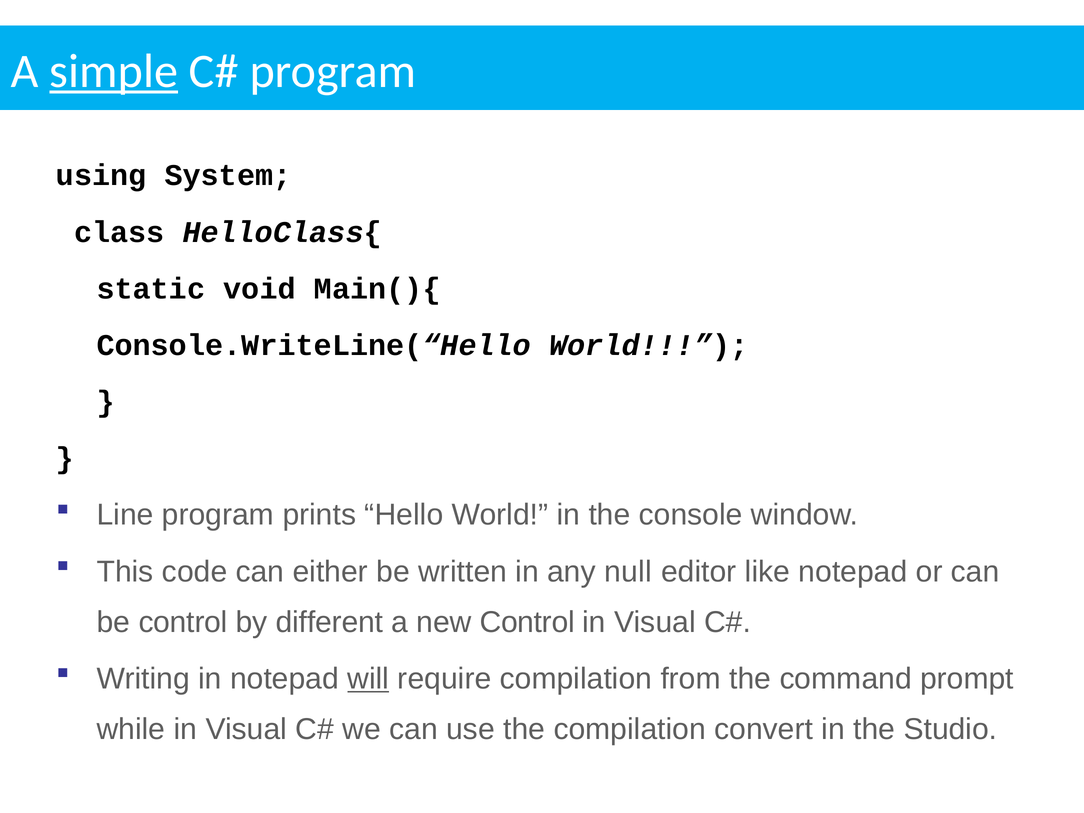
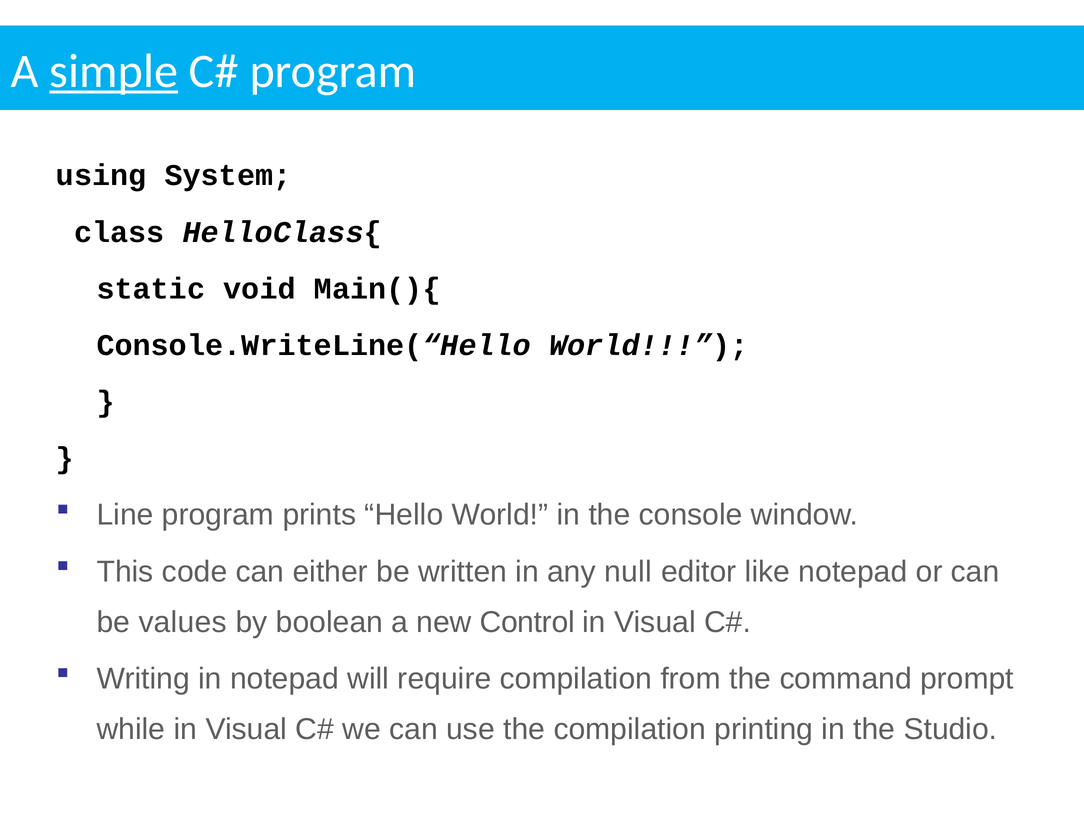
be control: control -> values (183, 622)
different: different -> boolean (329, 622)
will underline: present -> none (368, 679)
convert: convert -> printing (764, 729)
